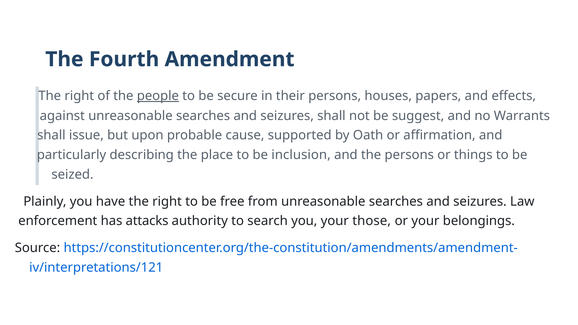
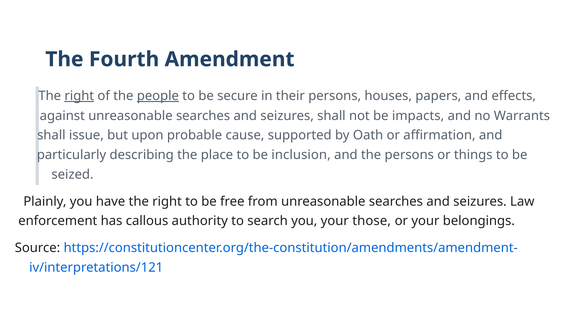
right underline: none -> present (79, 96)
suggest: suggest -> impacts (418, 116)
attacks: attacks -> callous (147, 221)
